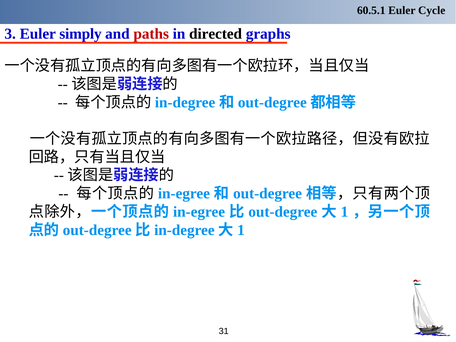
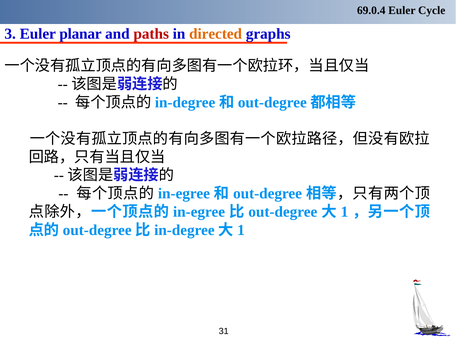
60.5.1: 60.5.1 -> 69.0.4 (371, 10)
simply: simply -> planar (80, 34)
directed colour: black -> orange (216, 34)
